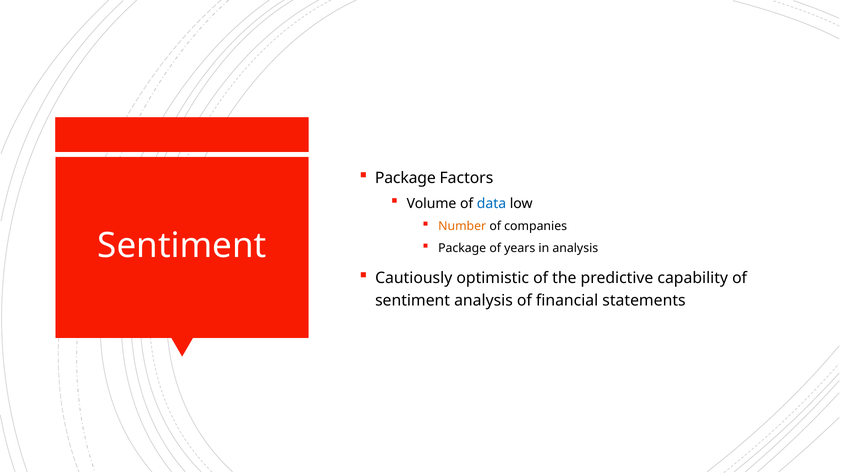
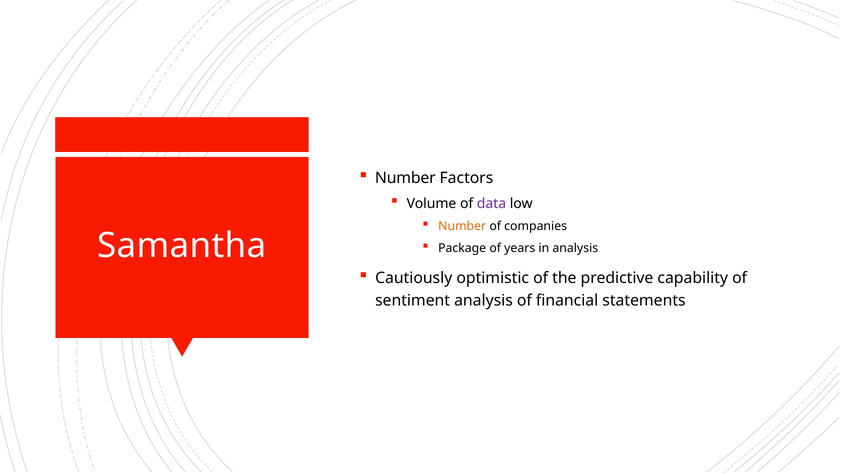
Package: Package -> Number (405, 178)
data colour: blue -> purple (492, 203)
Sentiment: Sentiment -> Samantha (182, 246)
